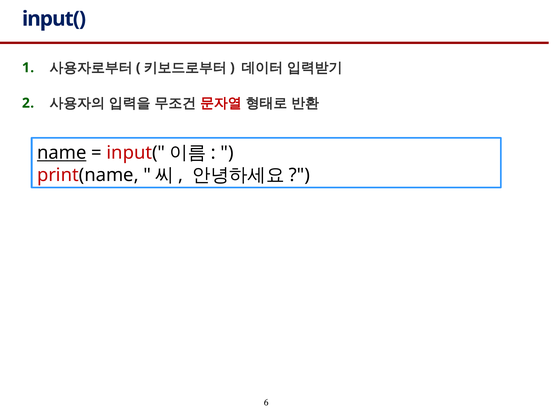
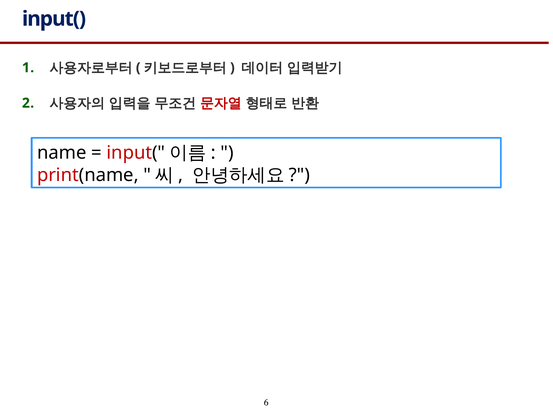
name underline: present -> none (62, 153)
